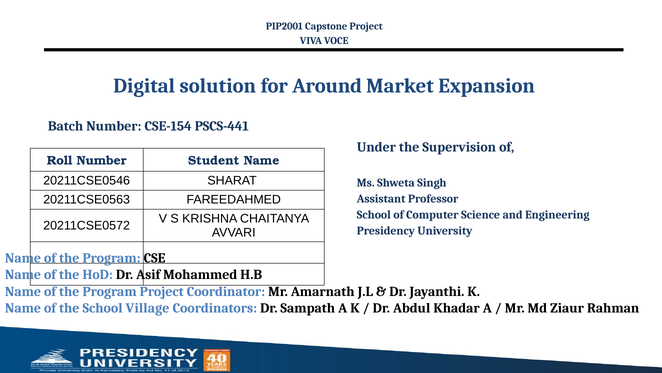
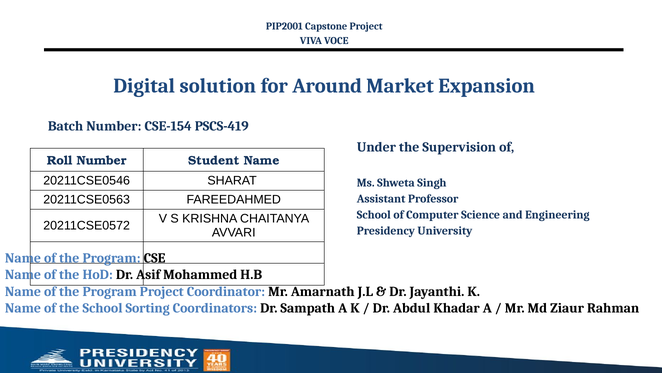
PSCS-441: PSCS-441 -> PSCS-419 (222, 126)
Village: Village -> Sorting (148, 308)
